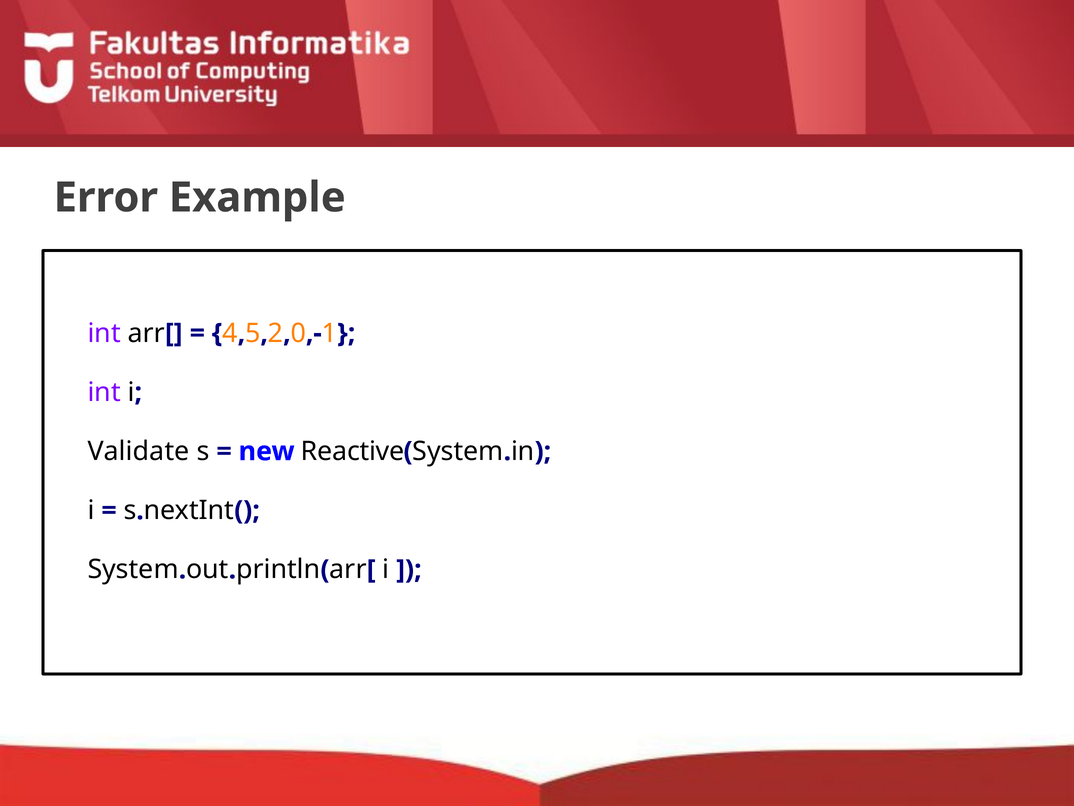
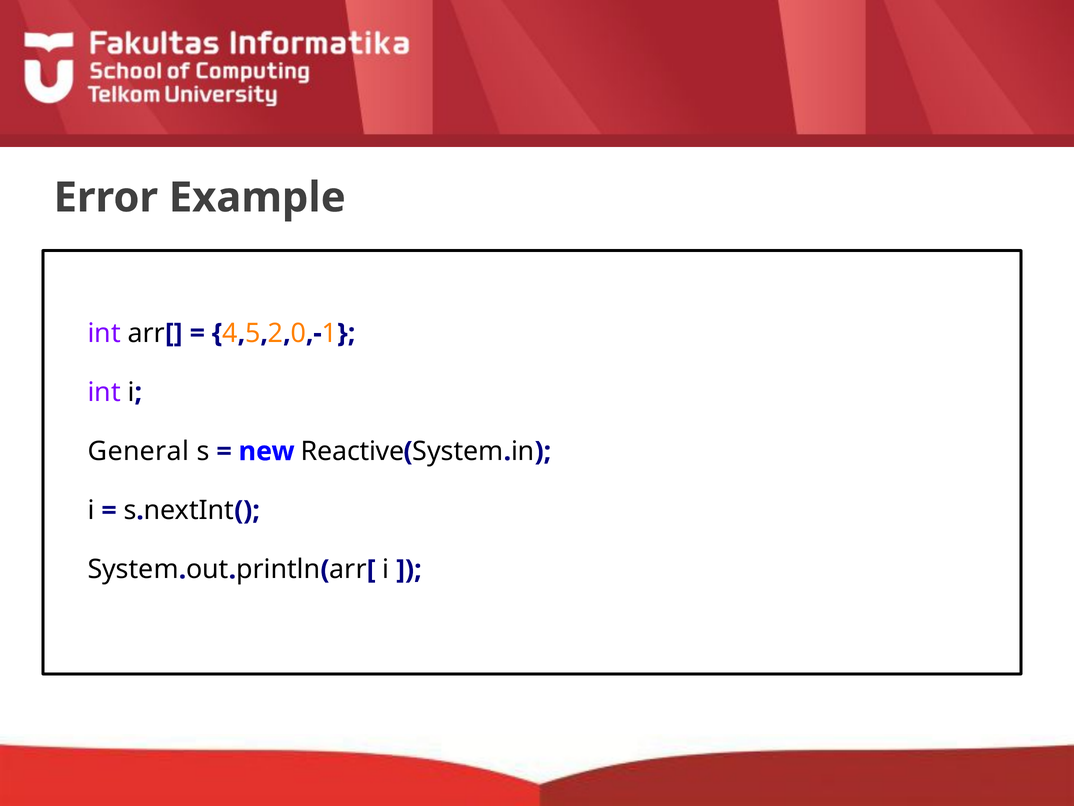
Validate: Validate -> General (138, 451)
